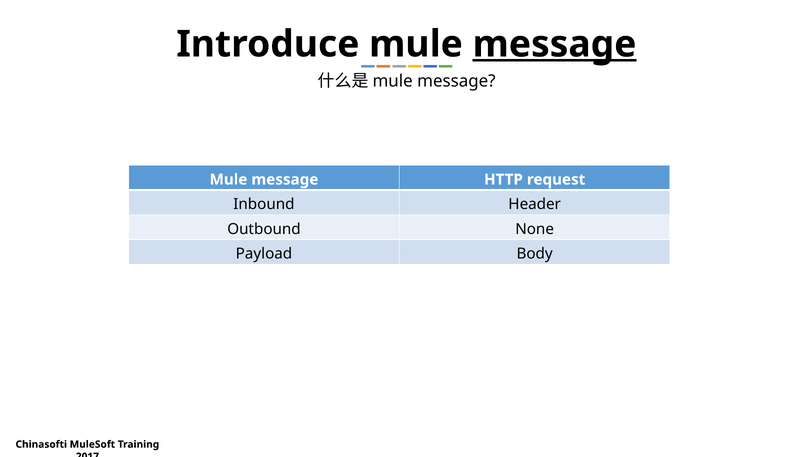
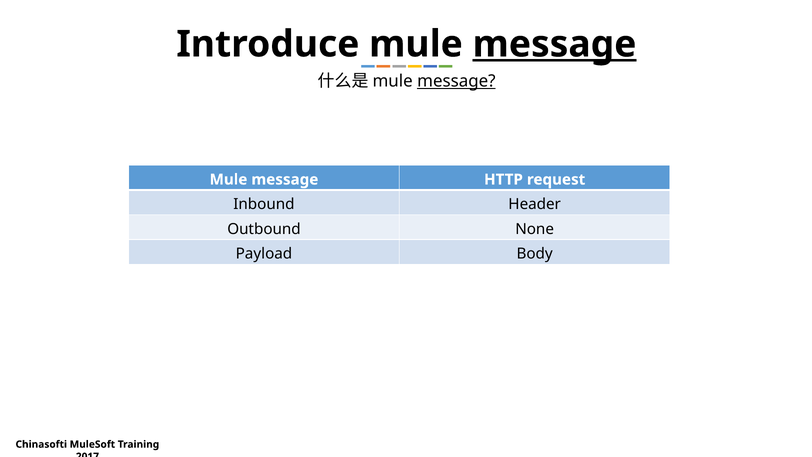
message underline: none -> present (456, 81)
